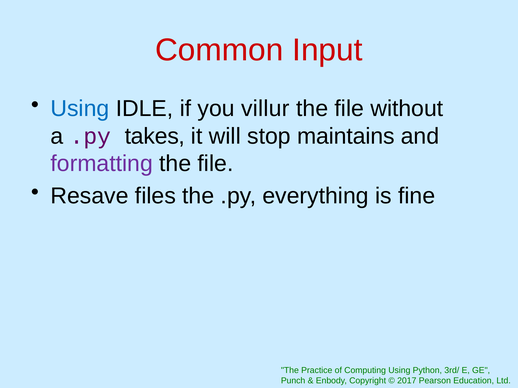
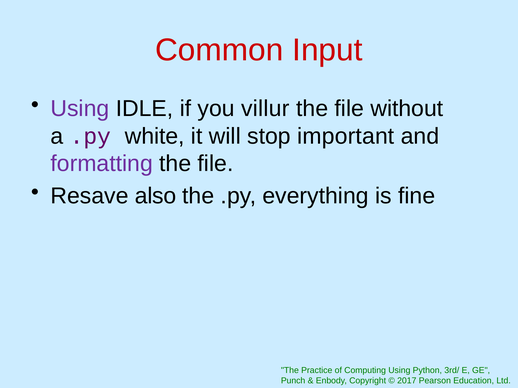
Using colour: blue -> purple (80, 109)
takes: takes -> white (155, 136)
maintains: maintains -> important (346, 136)
files: files -> also (156, 196)
